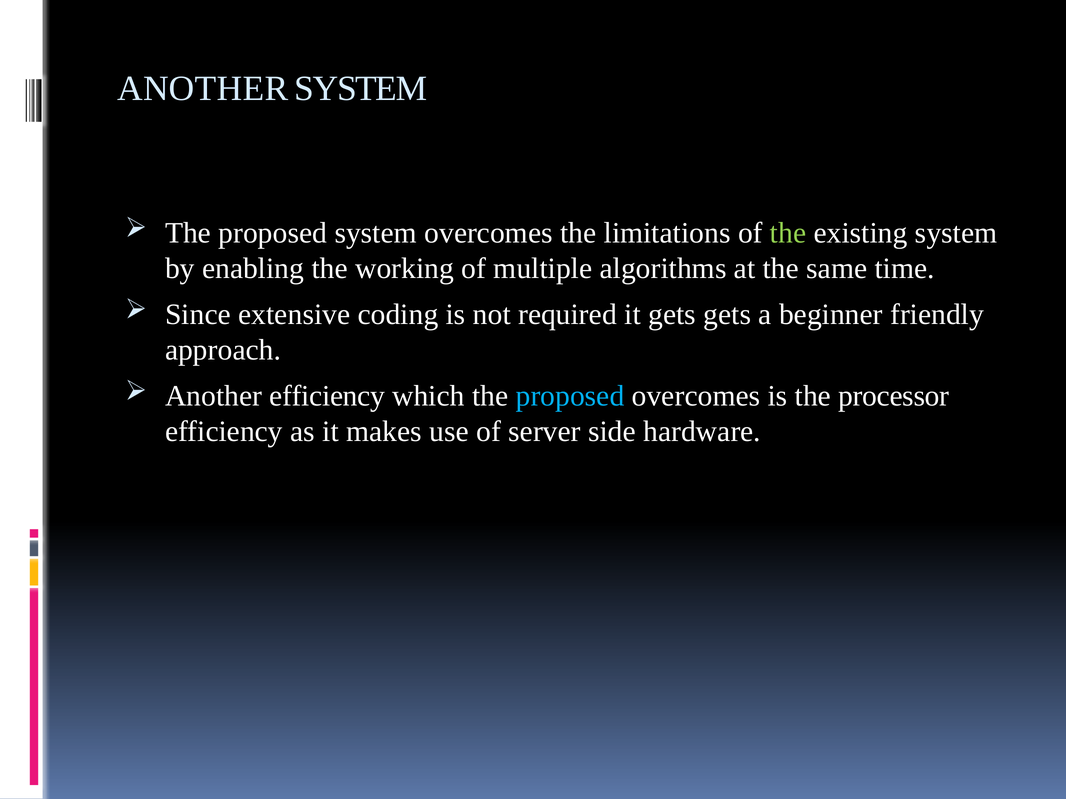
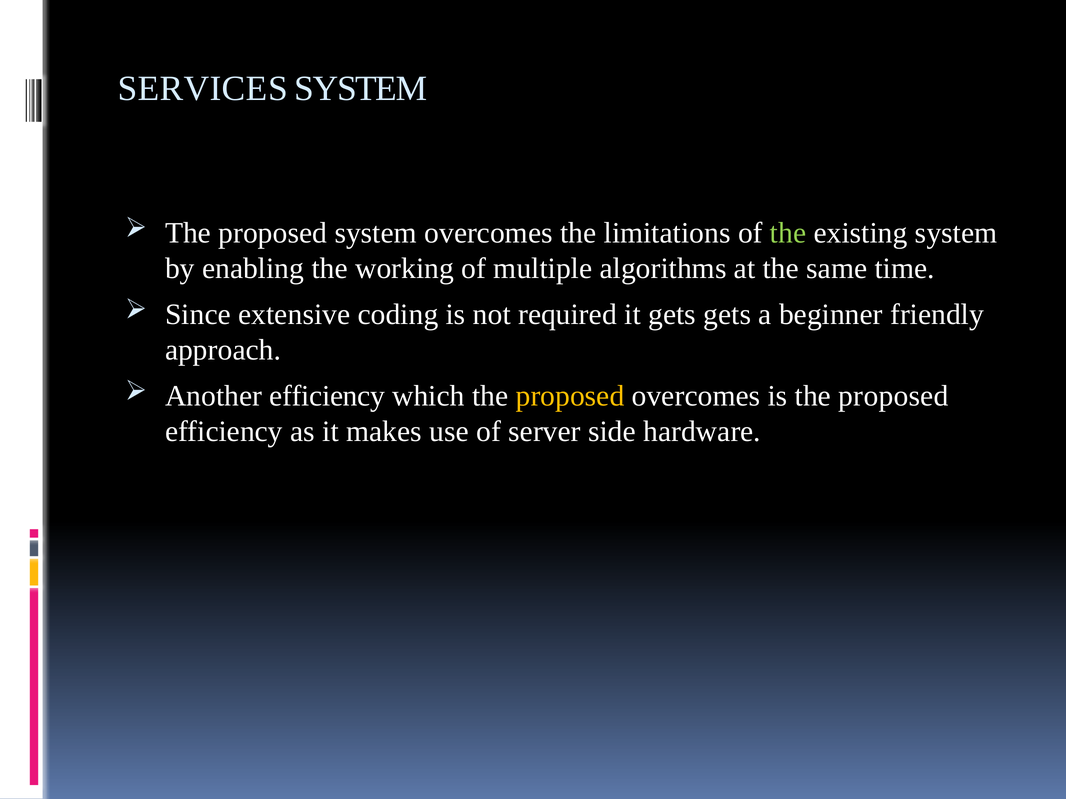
ANOTHER: ANOTHER -> SERVICES (203, 89)
proposed colour: light blue -> yellow (570, 396)
is the processor: processor -> proposed (893, 396)
